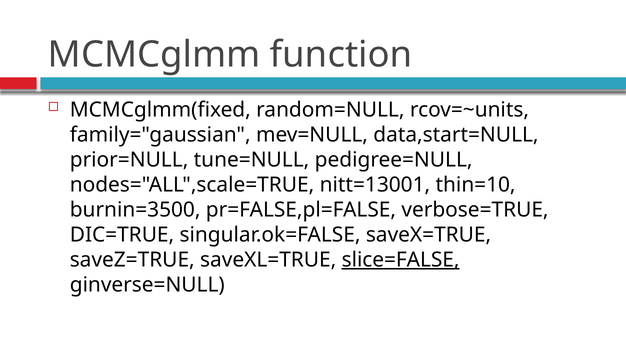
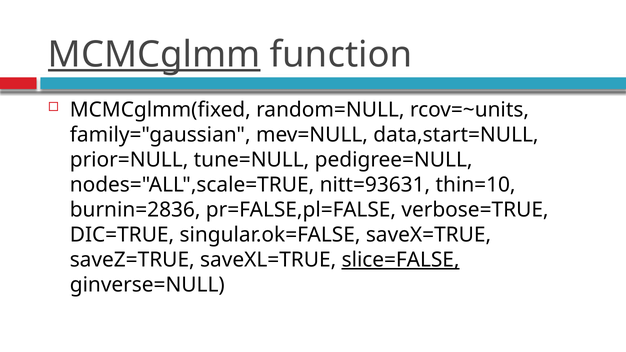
MCMCglmm underline: none -> present (154, 54)
nitt=13001: nitt=13001 -> nitt=93631 (375, 185)
burnin=3500: burnin=3500 -> burnin=2836 (135, 210)
